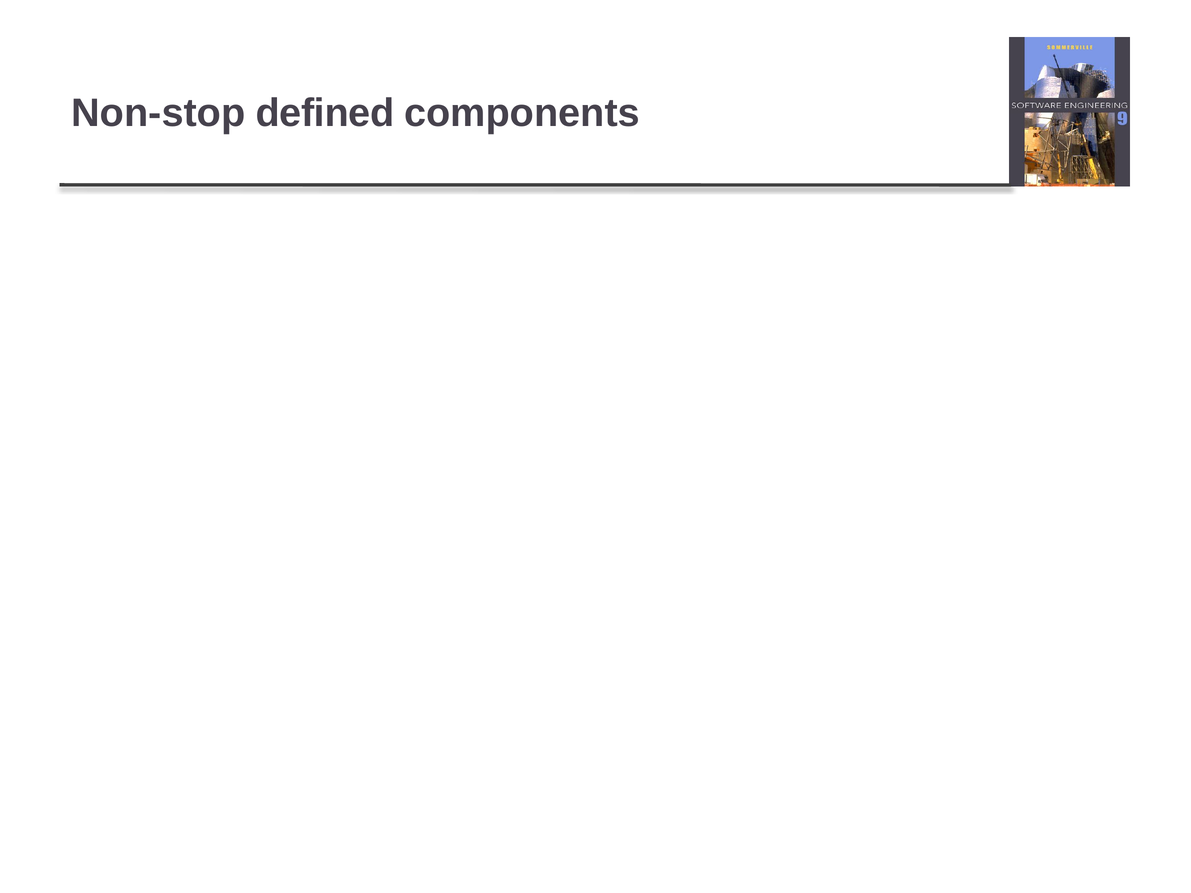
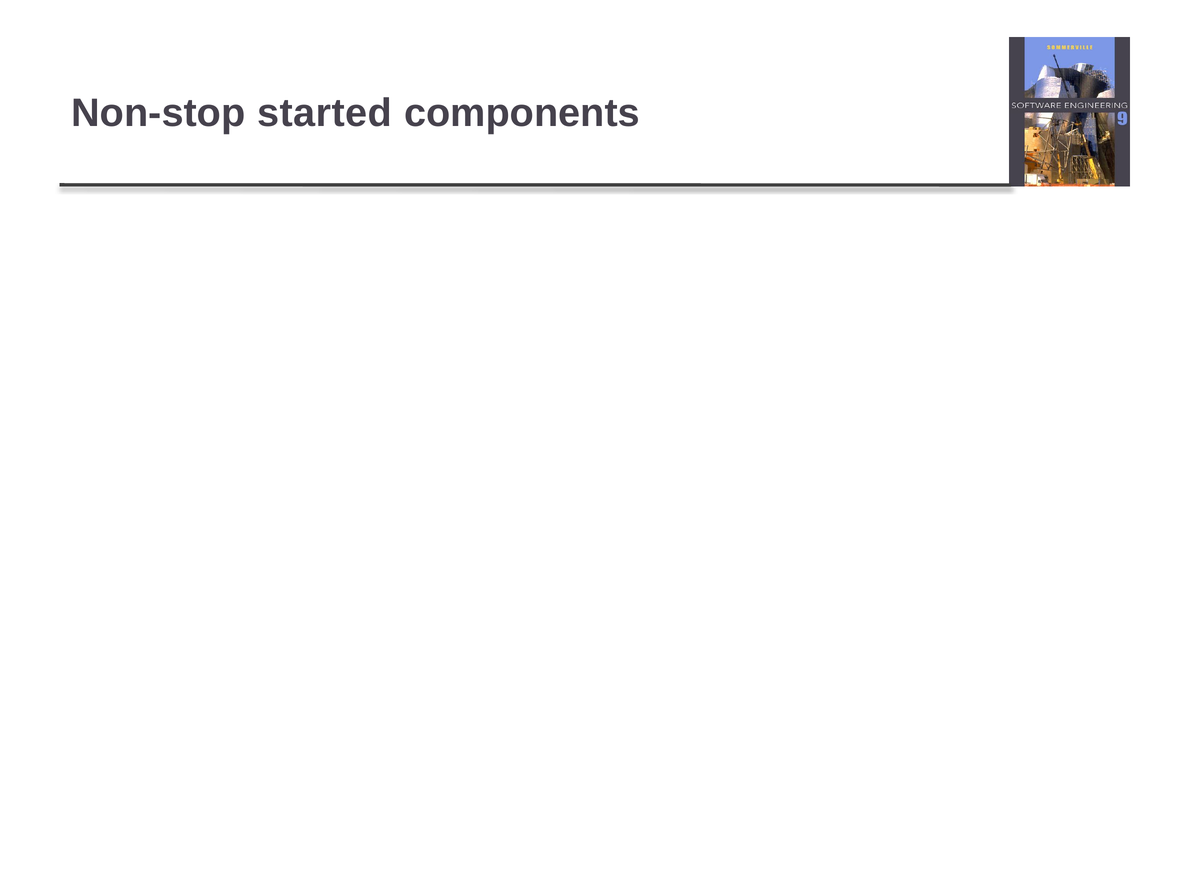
defined: defined -> started (325, 113)
